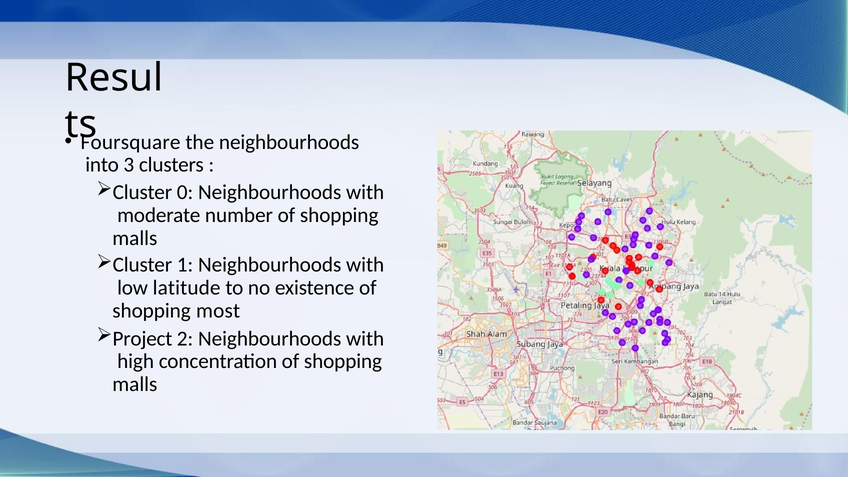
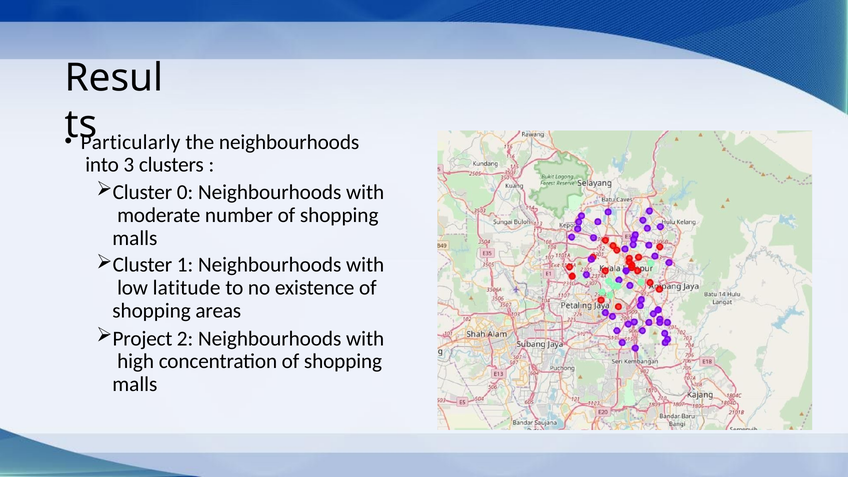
Foursquare: Foursquare -> Particularly (131, 142)
most: most -> areas (218, 311)
